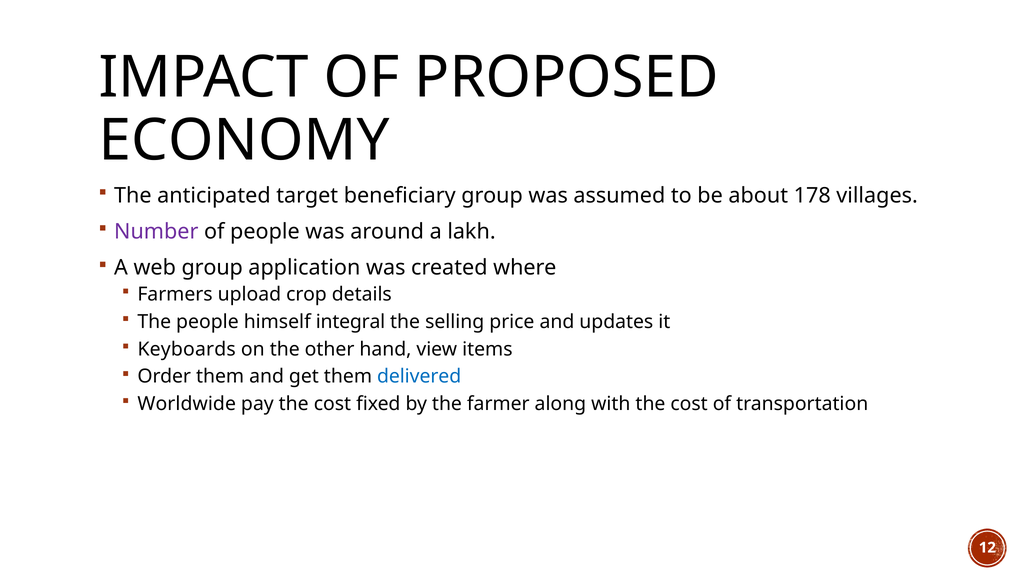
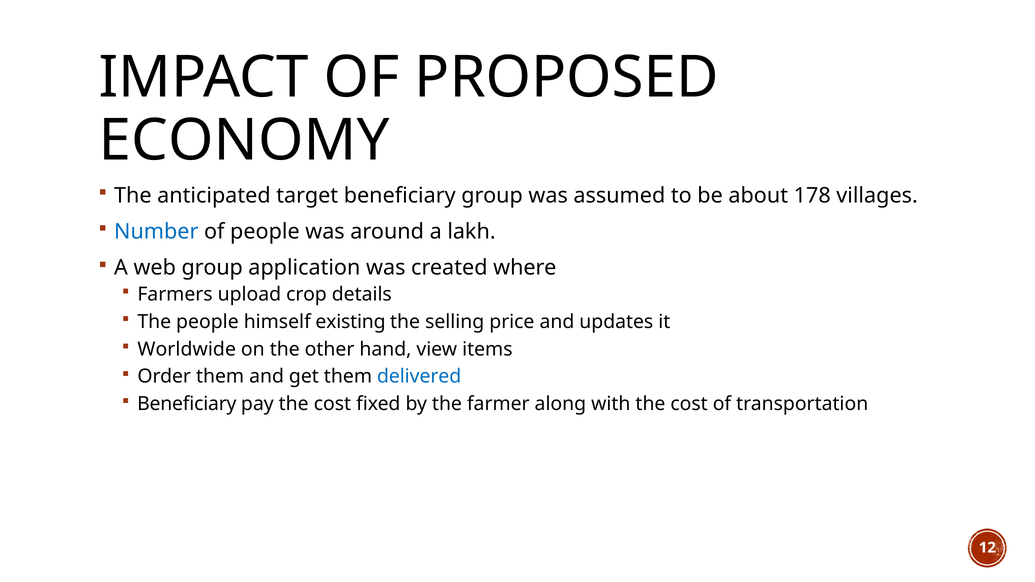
Number colour: purple -> blue (156, 232)
integral: integral -> existing (351, 322)
Keyboards: Keyboards -> Worldwide (187, 349)
Worldwide: Worldwide -> Beneficiary (187, 404)
